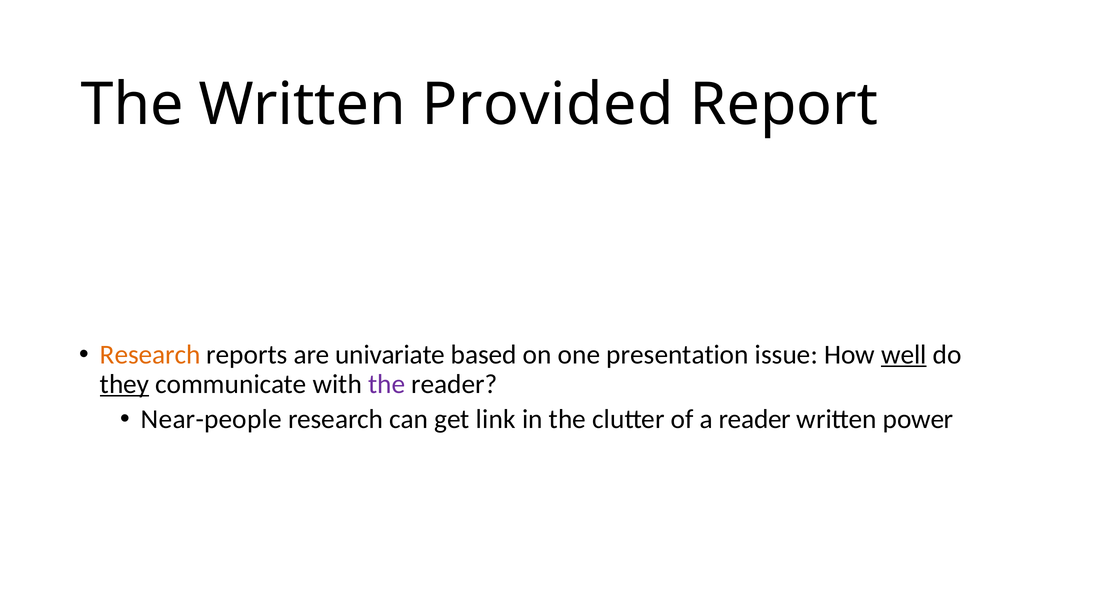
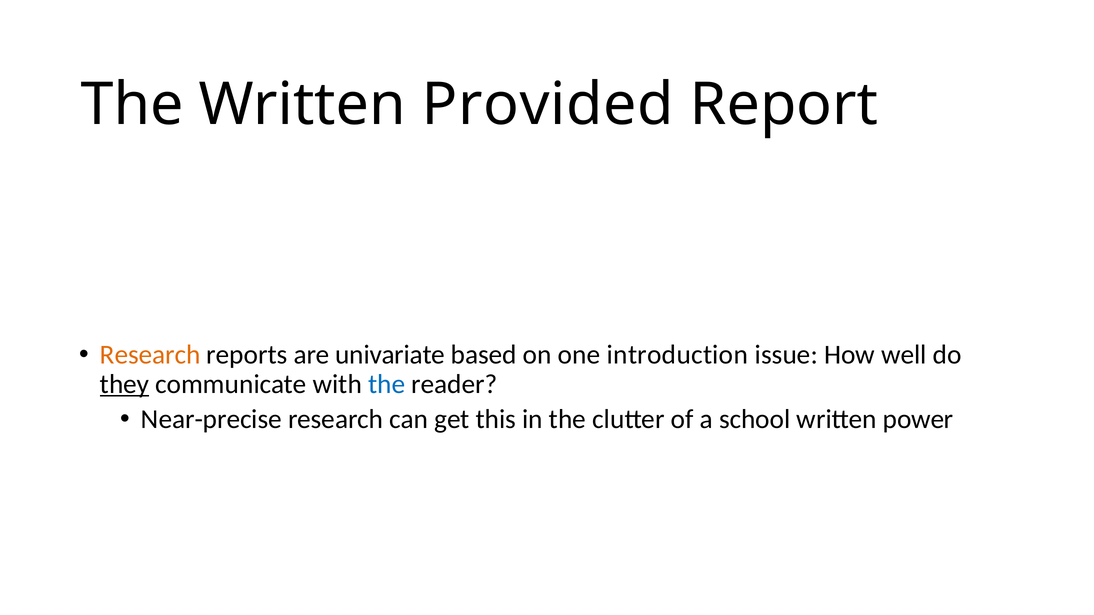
presentation: presentation -> introduction (677, 355)
well underline: present -> none (904, 355)
the colour: purple -> blue (387, 384)
Near-people: Near-people -> Near-precise (211, 420)
link: link -> this (496, 420)
a reader: reader -> school (755, 420)
